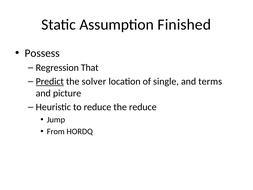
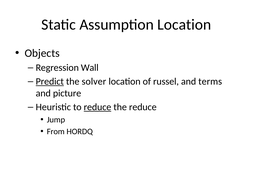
Assumption Finished: Finished -> Location (184, 24)
Possess: Possess -> Objects (42, 53)
That: That -> Wall (90, 68)
single: single -> russel (166, 81)
reduce underline: none -> present (98, 107)
